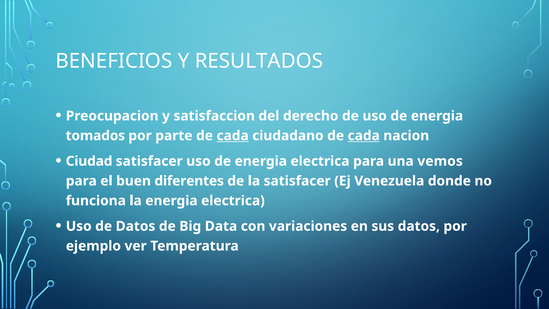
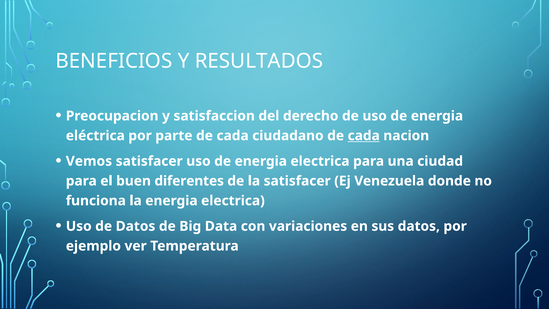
tomados: tomados -> eléctrica (95, 136)
cada underline: present -> none (233, 136)
Ciudad: Ciudad -> Vemos (89, 161)
vemos: vemos -> ciudad (440, 161)
